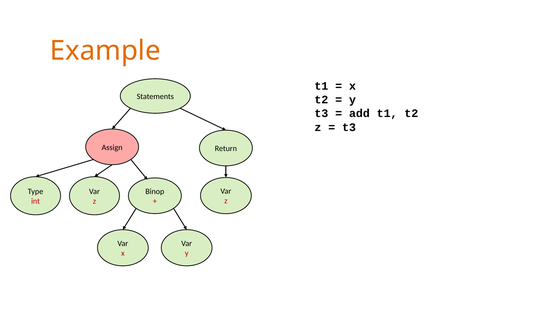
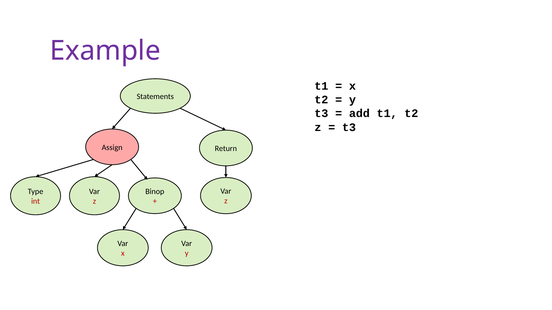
Example colour: orange -> purple (105, 51)
